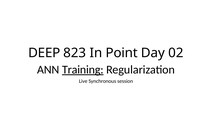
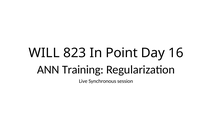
DEEP: DEEP -> WILL (44, 53)
02: 02 -> 16 (176, 53)
Training underline: present -> none (83, 70)
